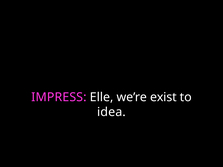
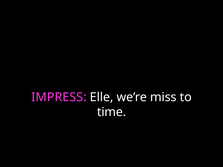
exist: exist -> miss (163, 97)
idea: idea -> time (112, 112)
